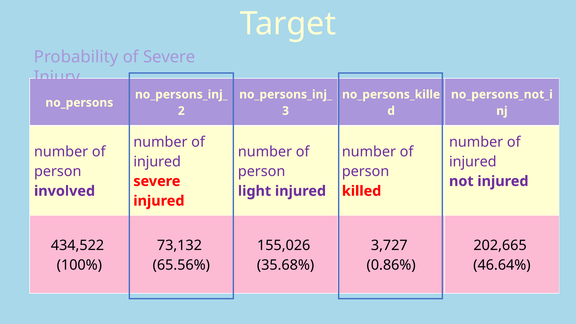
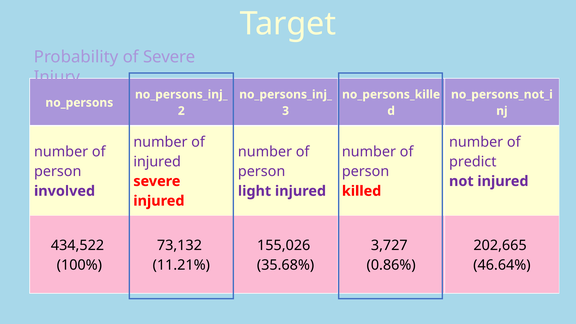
injured: injured -> predict (473, 162)
65.56%: 65.56% -> 11.21% (181, 265)
